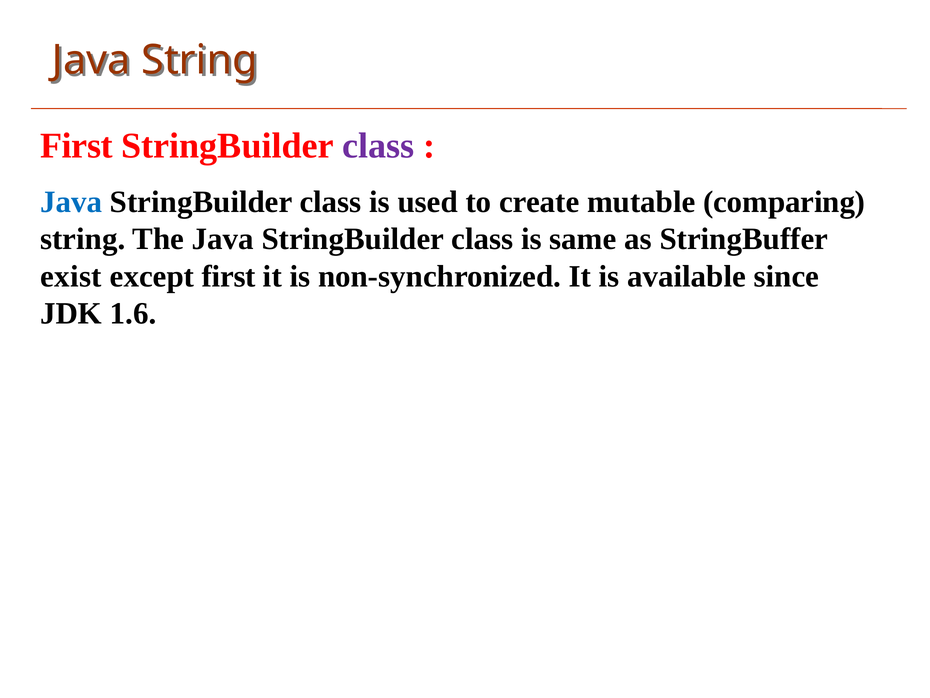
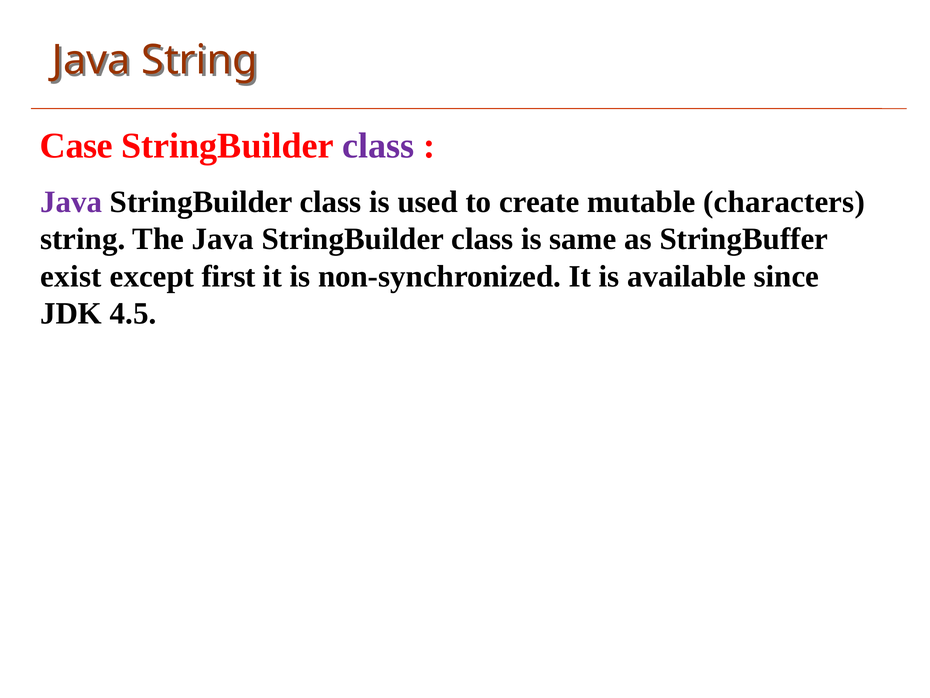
First: First -> Case (76, 146)
Java colour: blue -> purple (71, 202)
comparing: comparing -> characters (784, 202)
1.6: 1.6 -> 4.5 (133, 313)
